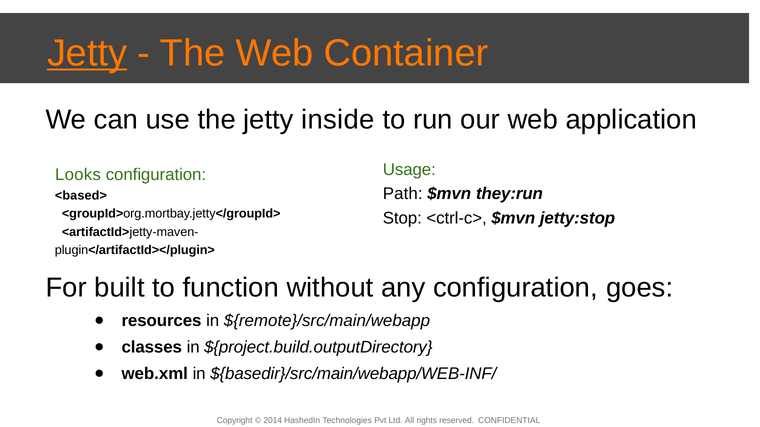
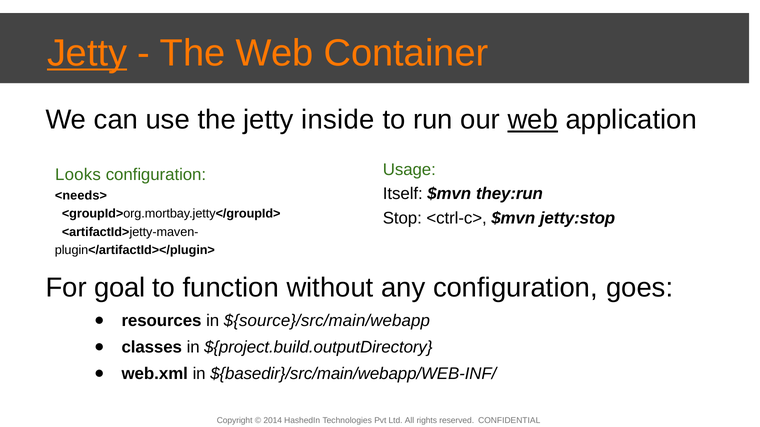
web underline: none -> present (533, 120)
Path: Path -> Itself (403, 194)
<based>: <based> -> <needs> (81, 196)
built: built -> goal (120, 288)
${remote}/src/main/webapp: ${remote}/src/main/webapp -> ${source}/src/main/webapp (327, 321)
